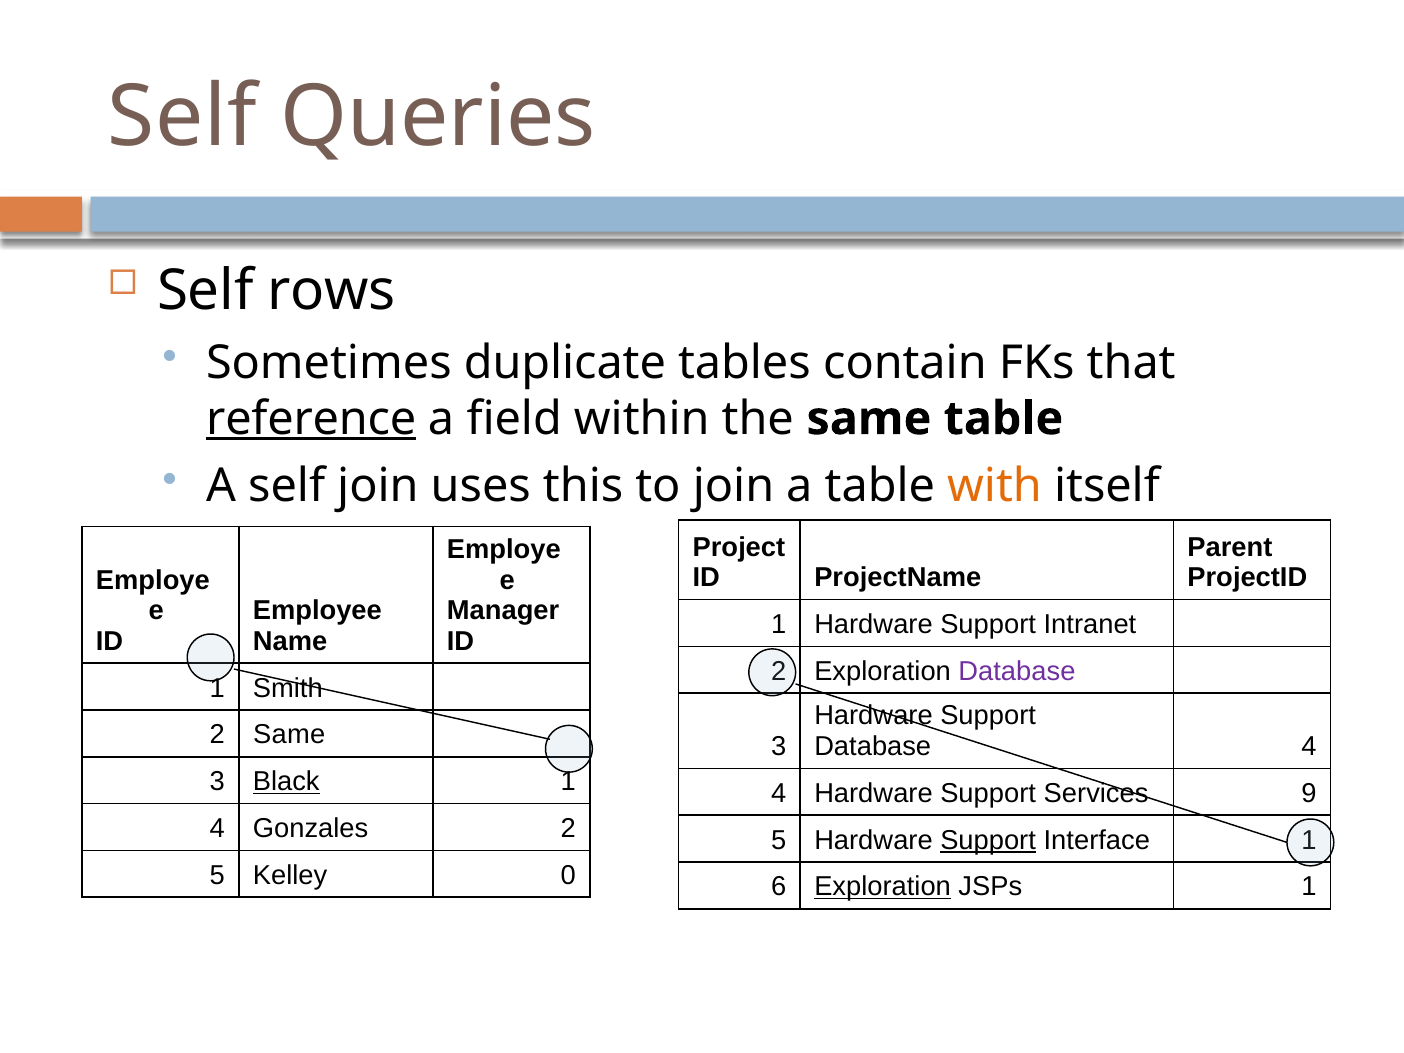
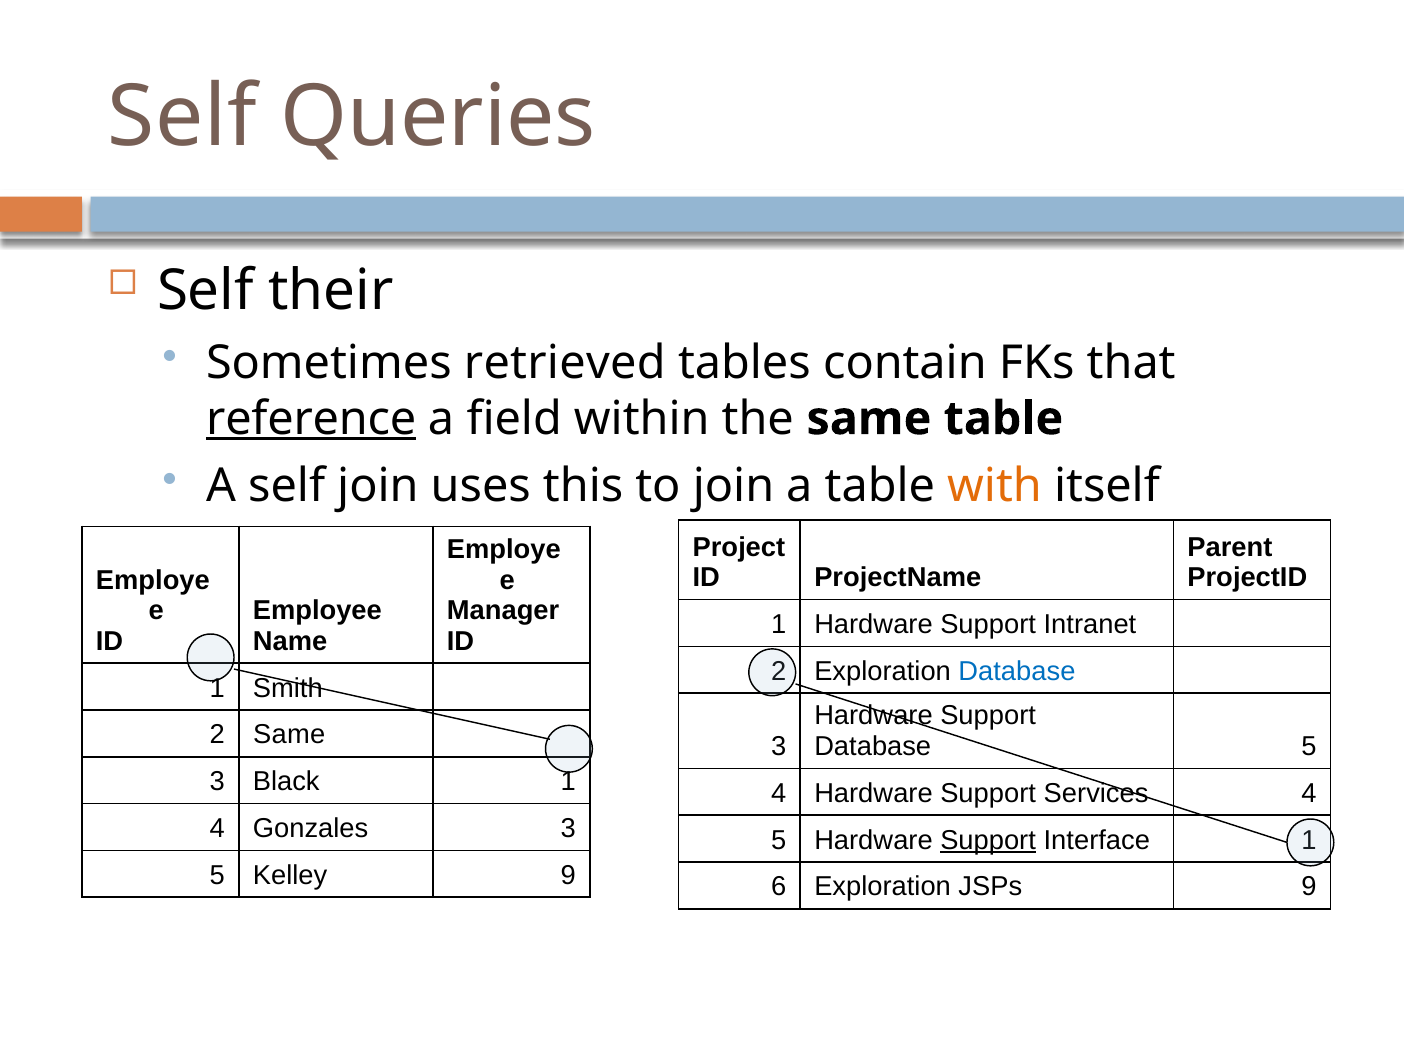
rows: rows -> their (331, 290)
duplicate: duplicate -> retrieved (565, 363)
Database colour: purple -> blue (1017, 671)
Database 4: 4 -> 5 (1309, 747)
Black underline: present -> none (286, 782)
Services 9: 9 -> 4 (1309, 793)
Gonzales 2: 2 -> 3 (568, 828)
Kelley 0: 0 -> 9 (568, 875)
Exploration underline: present -> none (883, 887)
JSPs 1: 1 -> 9 (1309, 887)
